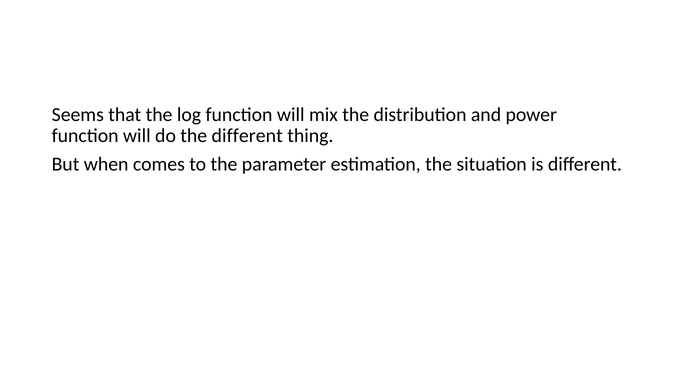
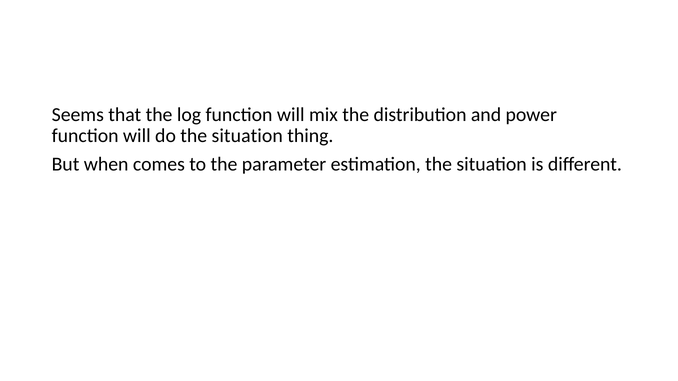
do the different: different -> situation (247, 136)
